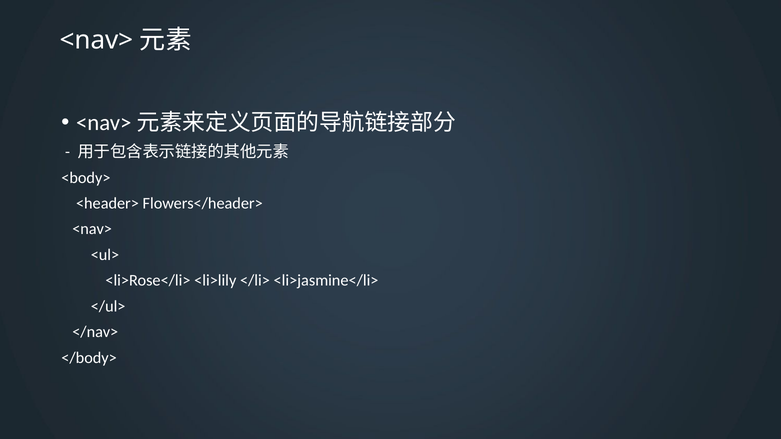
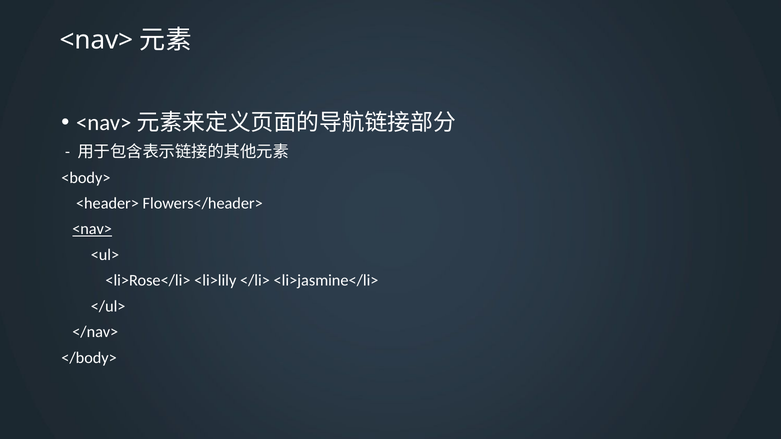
<nav> underline: none -> present (92, 229)
